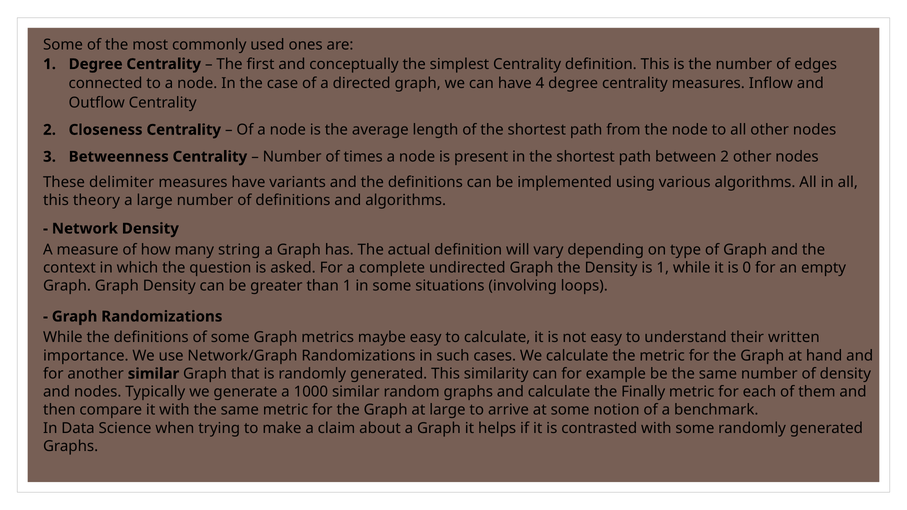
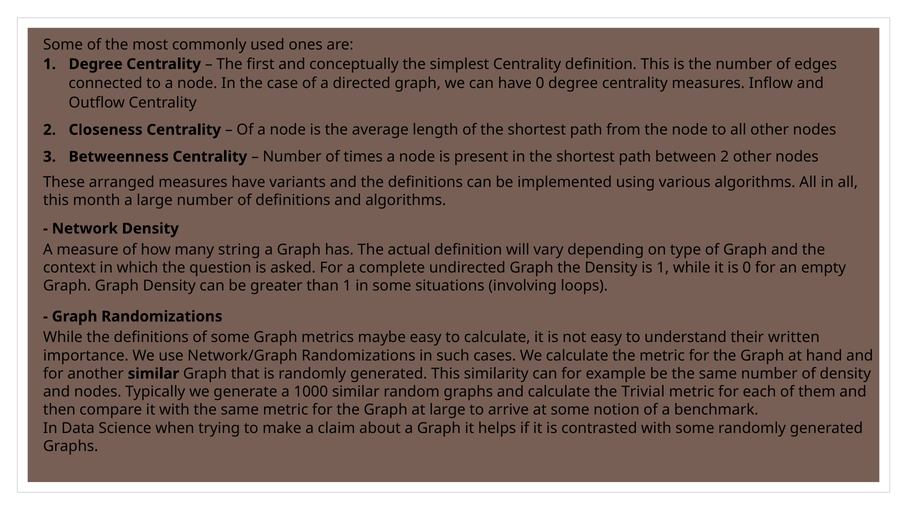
have 4: 4 -> 0 (540, 84)
delimiter: delimiter -> arranged (122, 182)
theory: theory -> month (97, 201)
Finally: Finally -> Trivial (643, 392)
